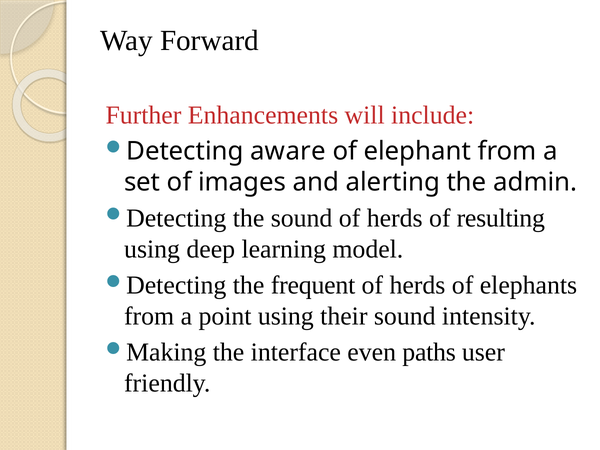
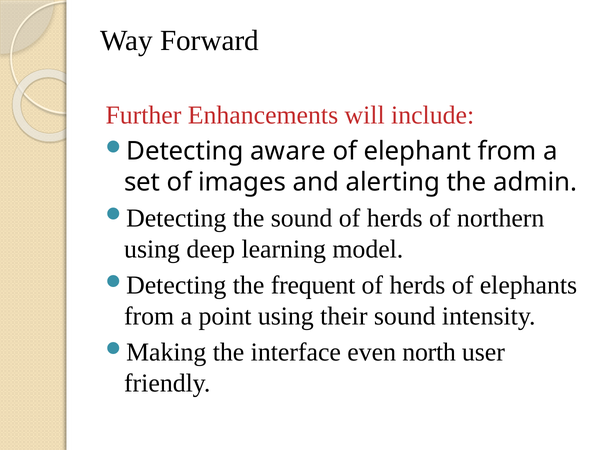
resulting: resulting -> northern (501, 218)
paths: paths -> north (429, 352)
